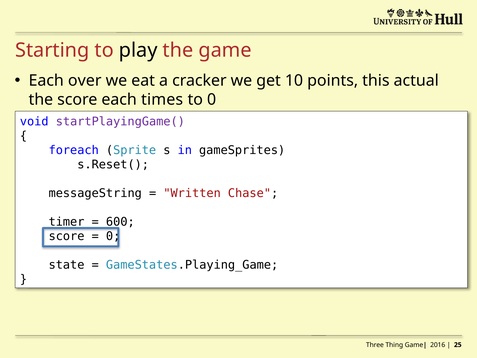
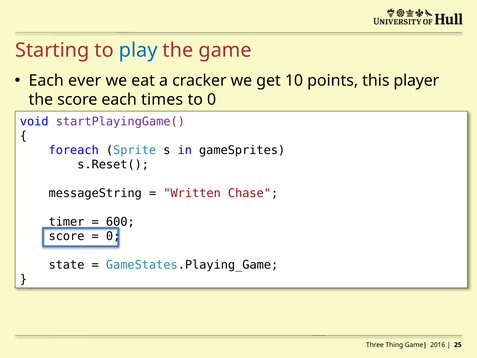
play colour: black -> blue (138, 50)
over: over -> ever (85, 81)
actual: actual -> player (416, 81)
